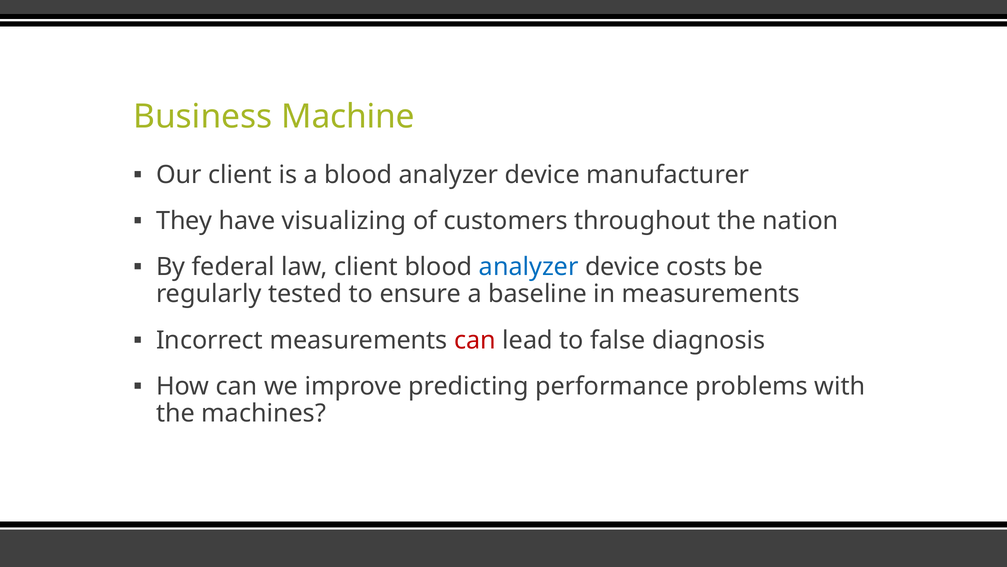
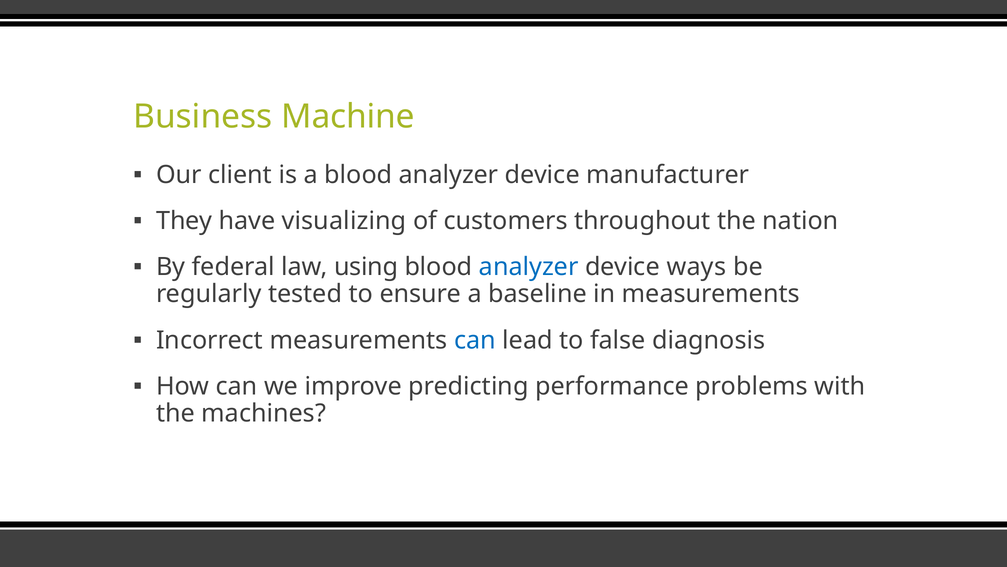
law client: client -> using (366, 267)
costs: costs -> ways (696, 267)
can colour: red -> blue (475, 340)
